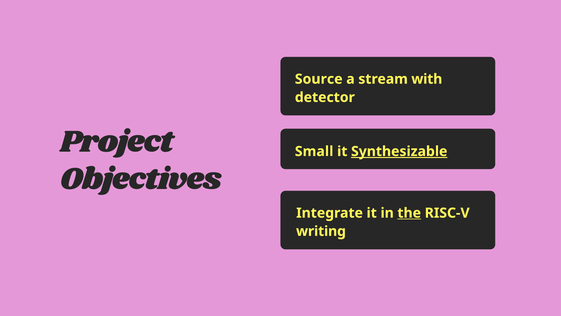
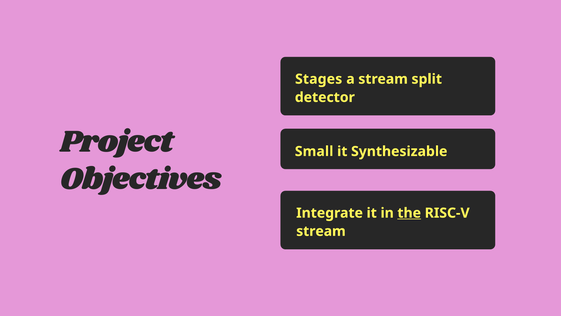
Source: Source -> Stages (319, 79)
with: with -> split (427, 79)
Synthesizable underline: present -> none (399, 151)
writing: writing -> stream (321, 231)
